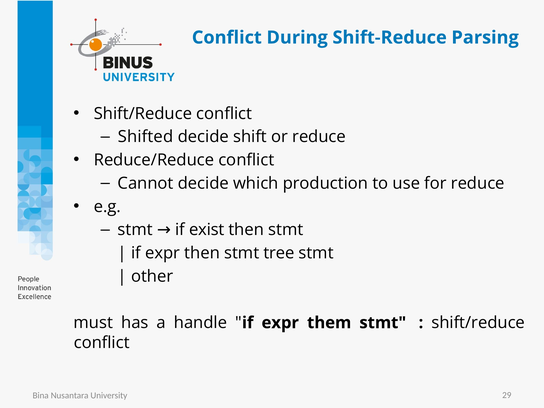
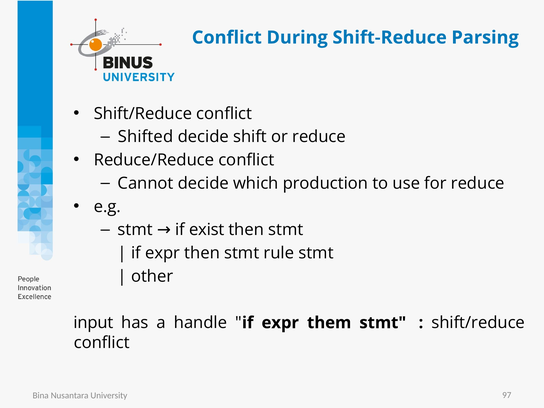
tree: tree -> rule (279, 253)
must: must -> input (93, 323)
29: 29 -> 97 (507, 395)
